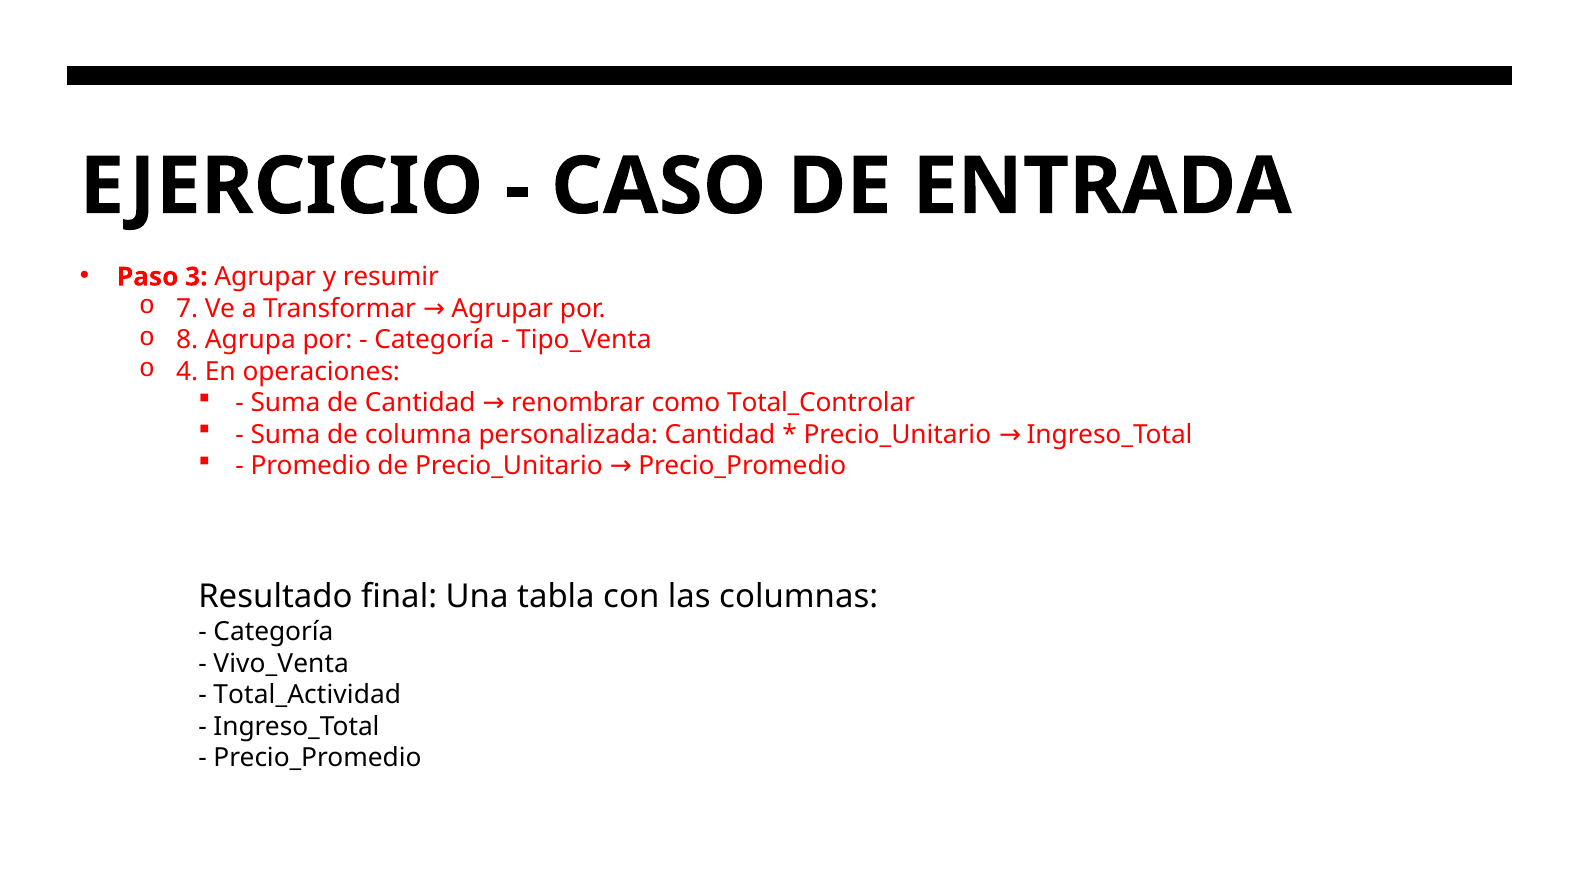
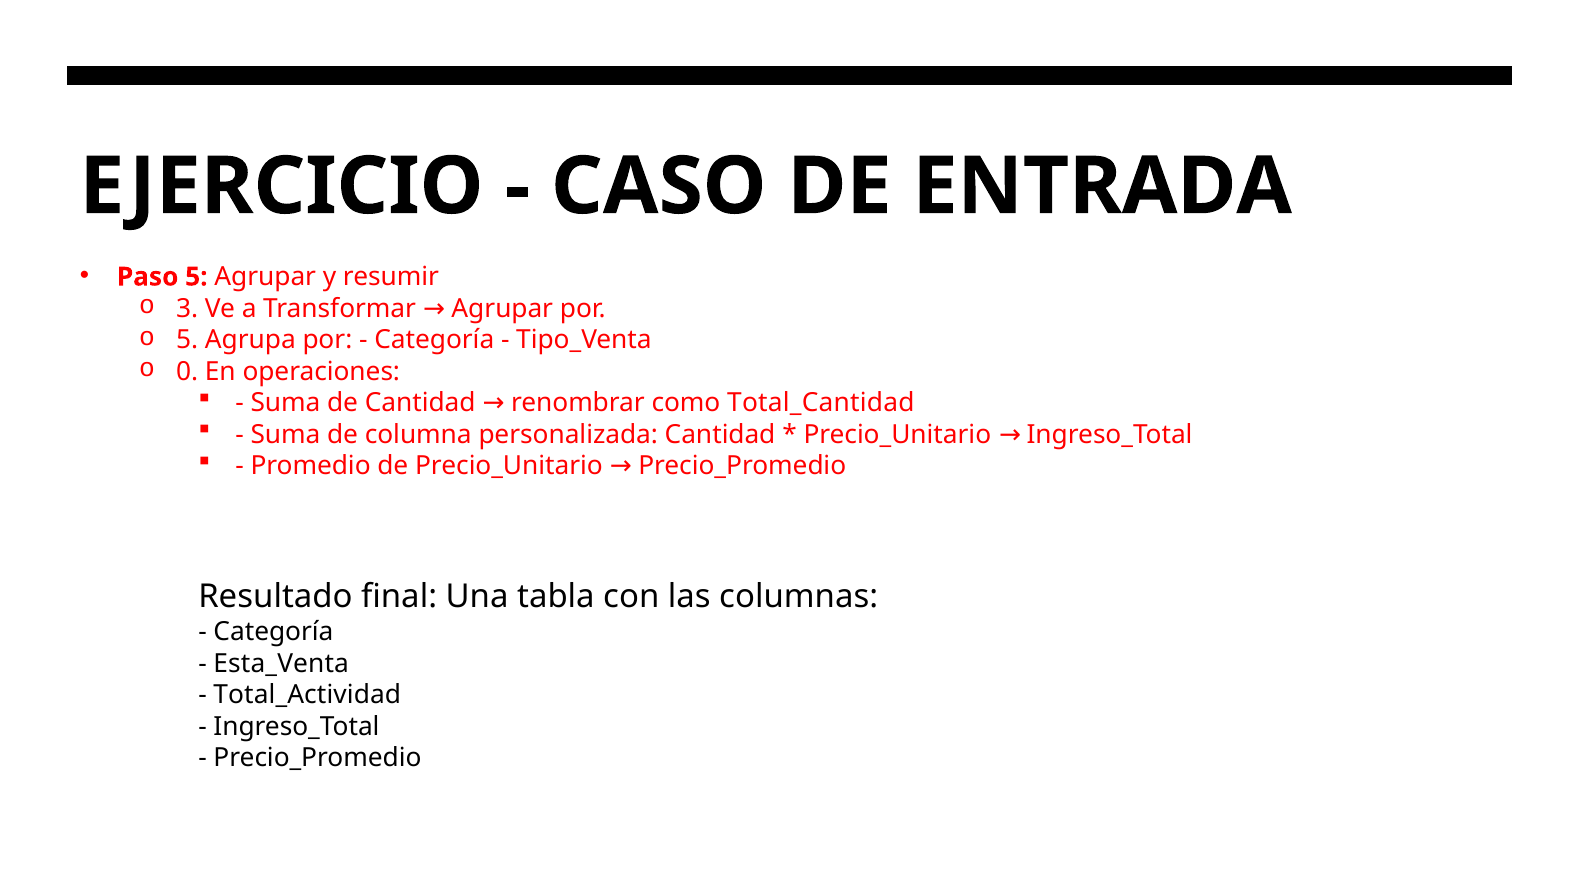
Paso 3: 3 -> 5 (196, 277)
7: 7 -> 3 (187, 308)
8: 8 -> 5 (187, 340)
4: 4 -> 0 (187, 372)
Total_Controlar: Total_Controlar -> Total_Cantidad (821, 403)
Vivo_Venta: Vivo_Venta -> Esta_Venta (281, 664)
